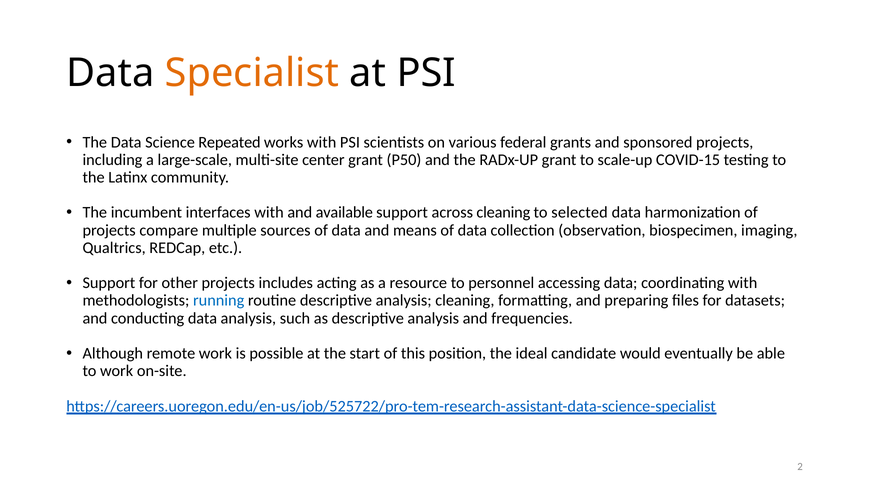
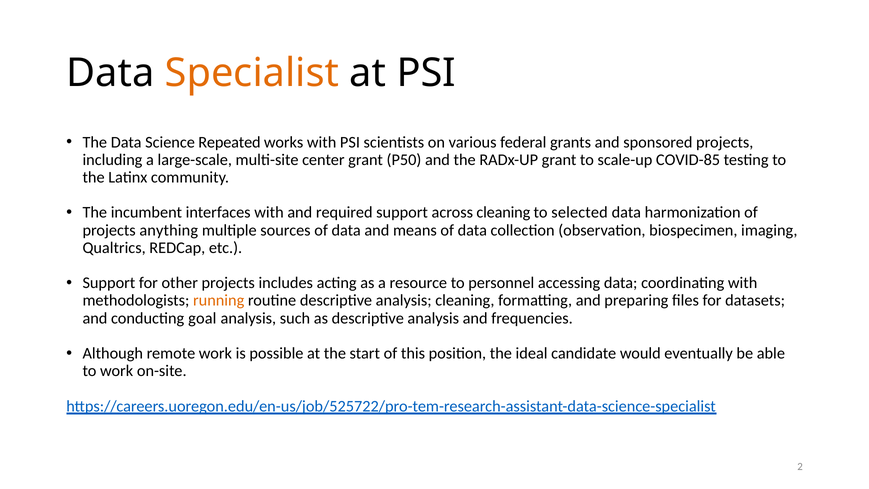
COVID-15: COVID-15 -> COVID-85 (688, 160)
available: available -> required (344, 212)
compare: compare -> anything (169, 230)
running colour: blue -> orange (219, 300)
conducting data: data -> goal (202, 318)
